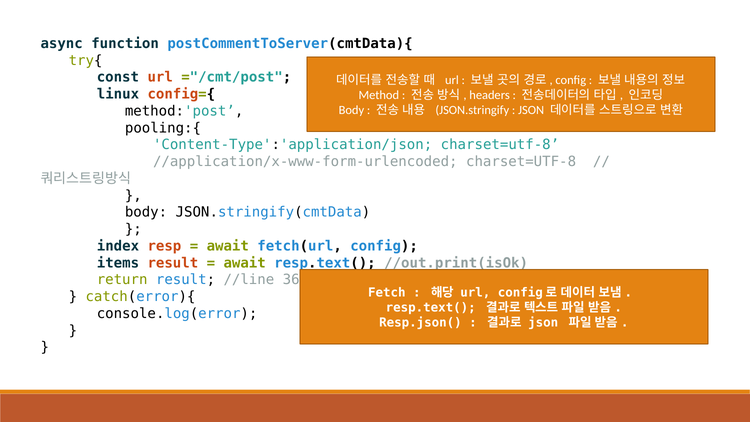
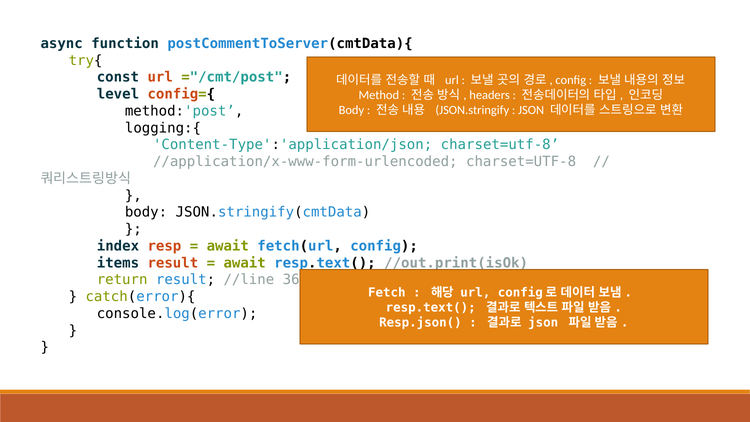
linux: linux -> level (118, 94)
pooling:{: pooling:{ -> logging:{ (163, 128)
